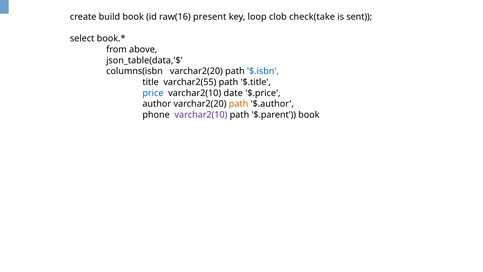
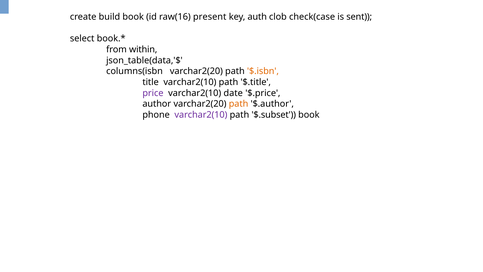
loop: loop -> auth (257, 17)
check(take: check(take -> check(case (312, 17)
above: above -> within (143, 49)
$.isbn colour: blue -> orange (263, 71)
title varchar2(55: varchar2(55 -> varchar2(10 (190, 82)
price colour: blue -> purple (153, 93)
$.parent: $.parent -> $.subset (274, 115)
